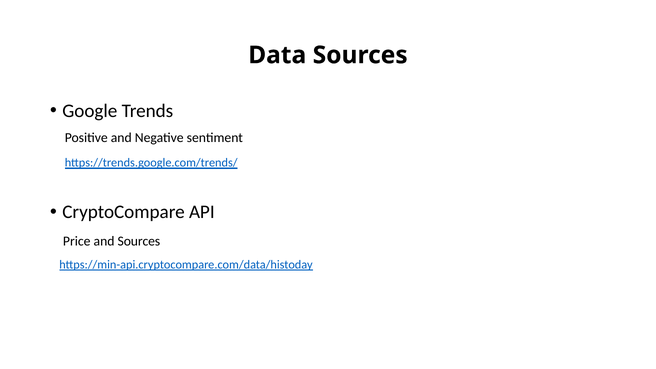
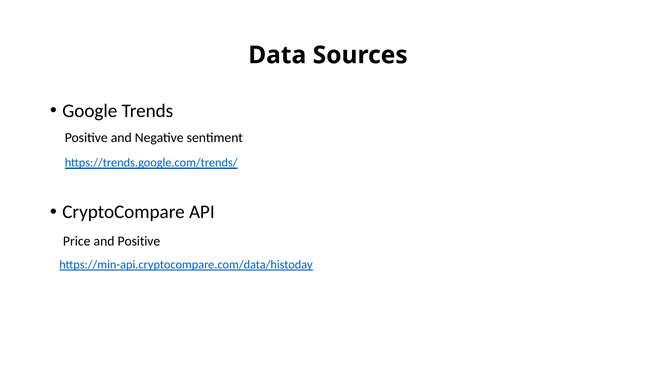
and Sources: Sources -> Positive (139, 241)
